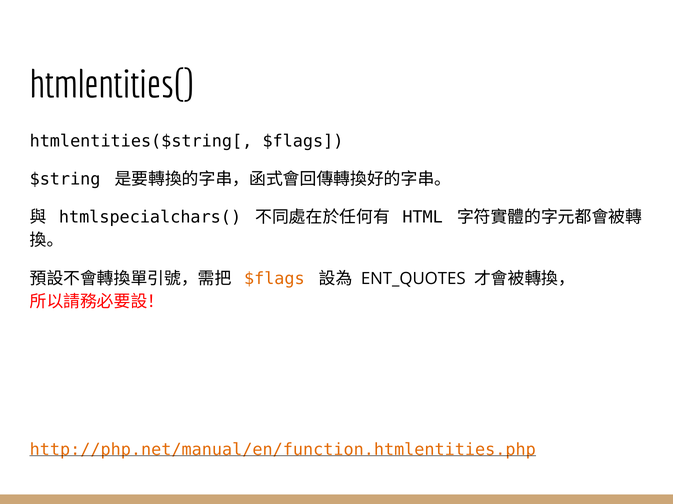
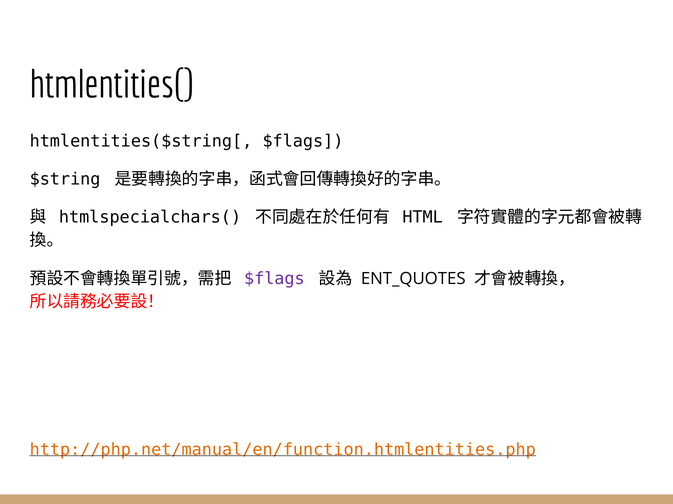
$flags colour: orange -> purple (274, 279)
